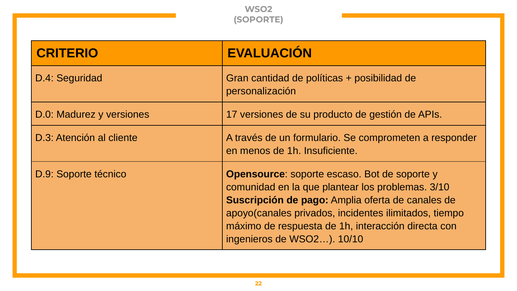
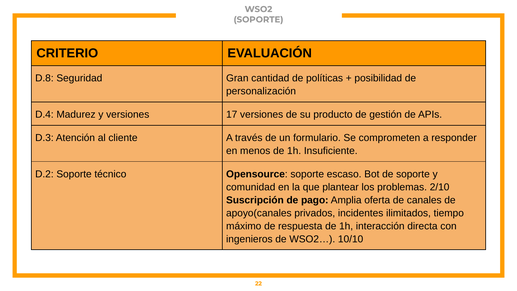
D.4: D.4 -> D.8 (44, 78)
D.0: D.0 -> D.4 (44, 114)
D.9: D.9 -> D.2 (44, 174)
3/10: 3/10 -> 2/10 (440, 187)
